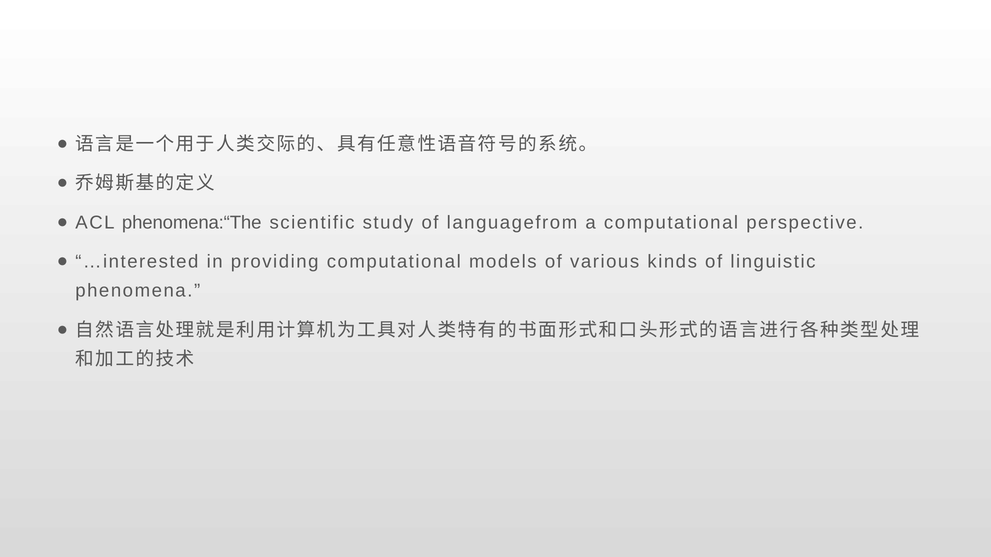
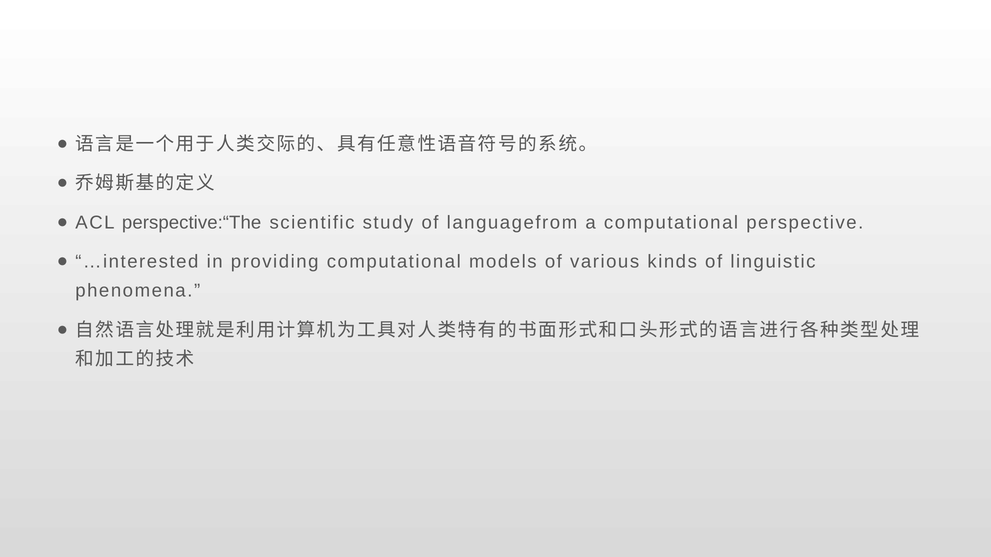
phenomena:“The: phenomena:“The -> perspective:“The (192, 223)
